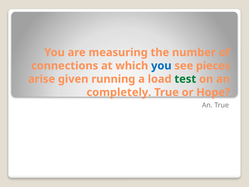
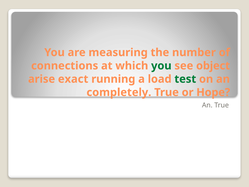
you colour: blue -> green (161, 66)
pieces: pieces -> object (213, 66)
given: given -> exact (73, 79)
